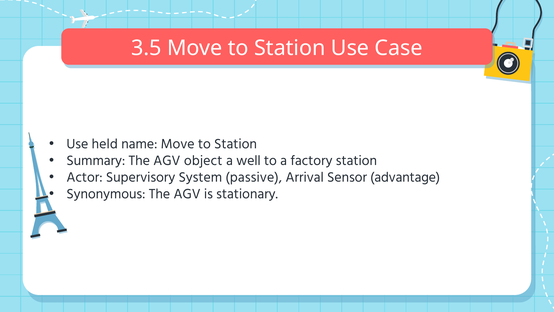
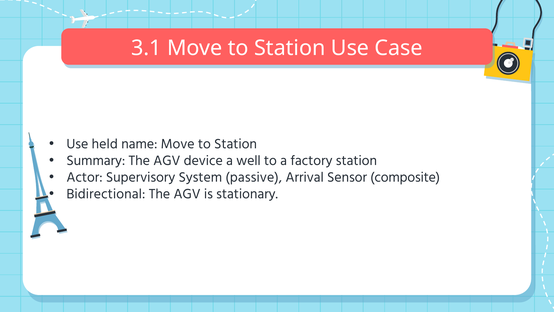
3.5: 3.5 -> 3.1 (146, 48)
object: object -> device (203, 160)
advantage: advantage -> composite (405, 177)
Synonymous: Synonymous -> Bidirectional (106, 194)
